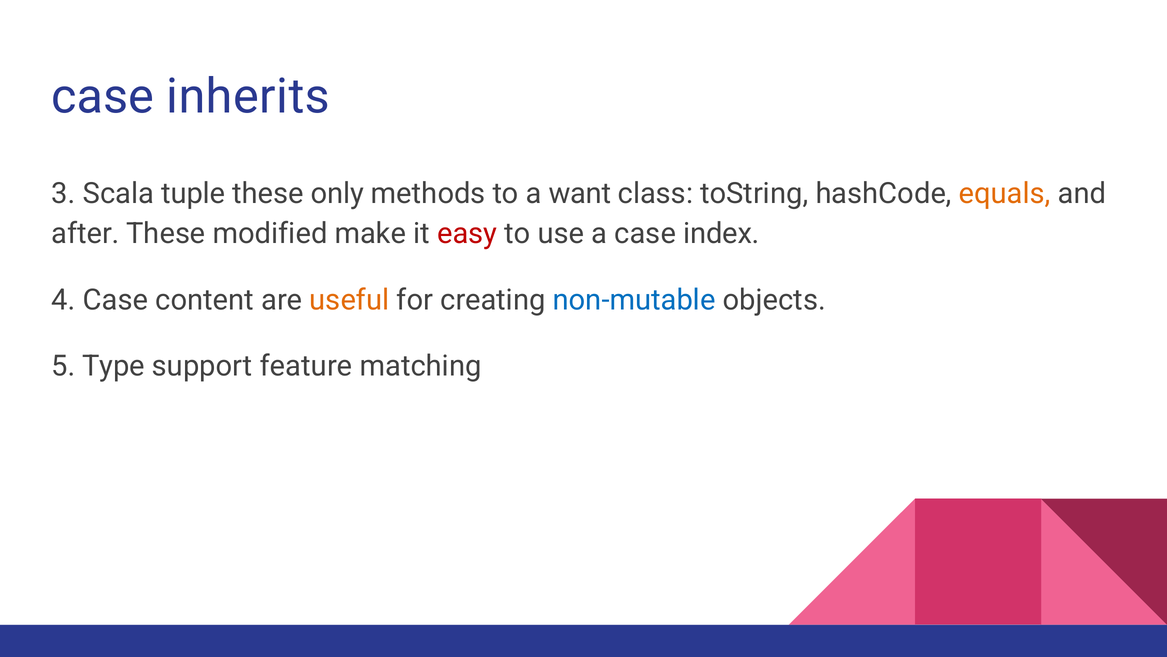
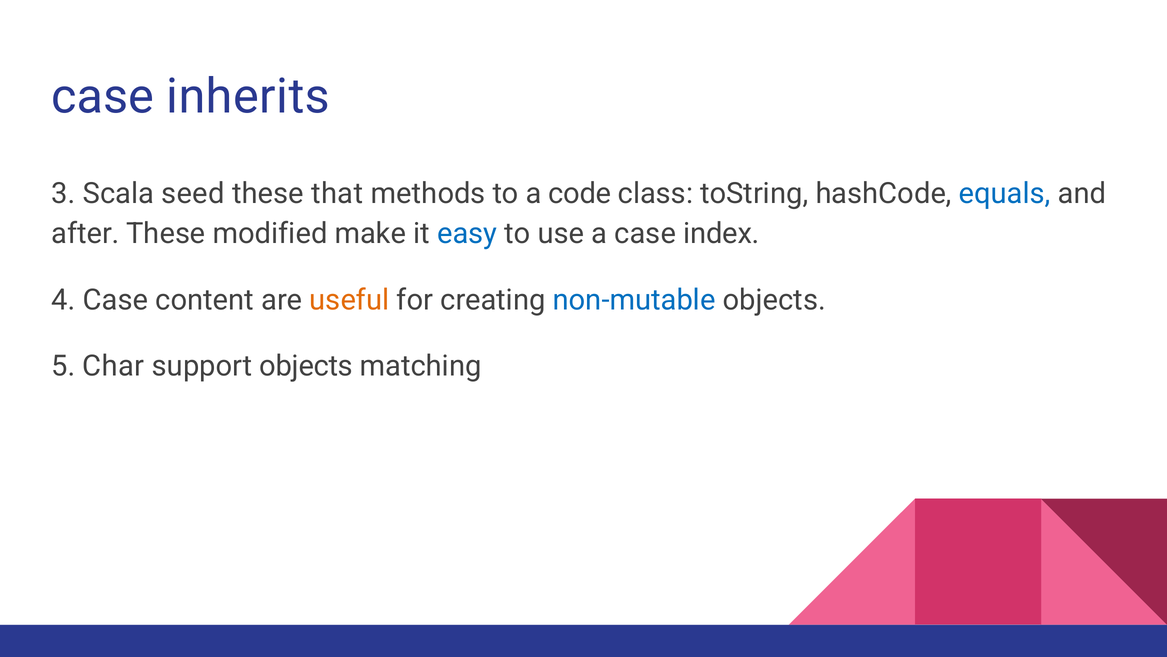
tuple: tuple -> seed (193, 193)
only: only -> that (337, 193)
want: want -> code (580, 193)
equals colour: orange -> blue (1005, 193)
easy colour: red -> blue (467, 234)
Type: Type -> Char (113, 366)
support feature: feature -> objects (306, 366)
